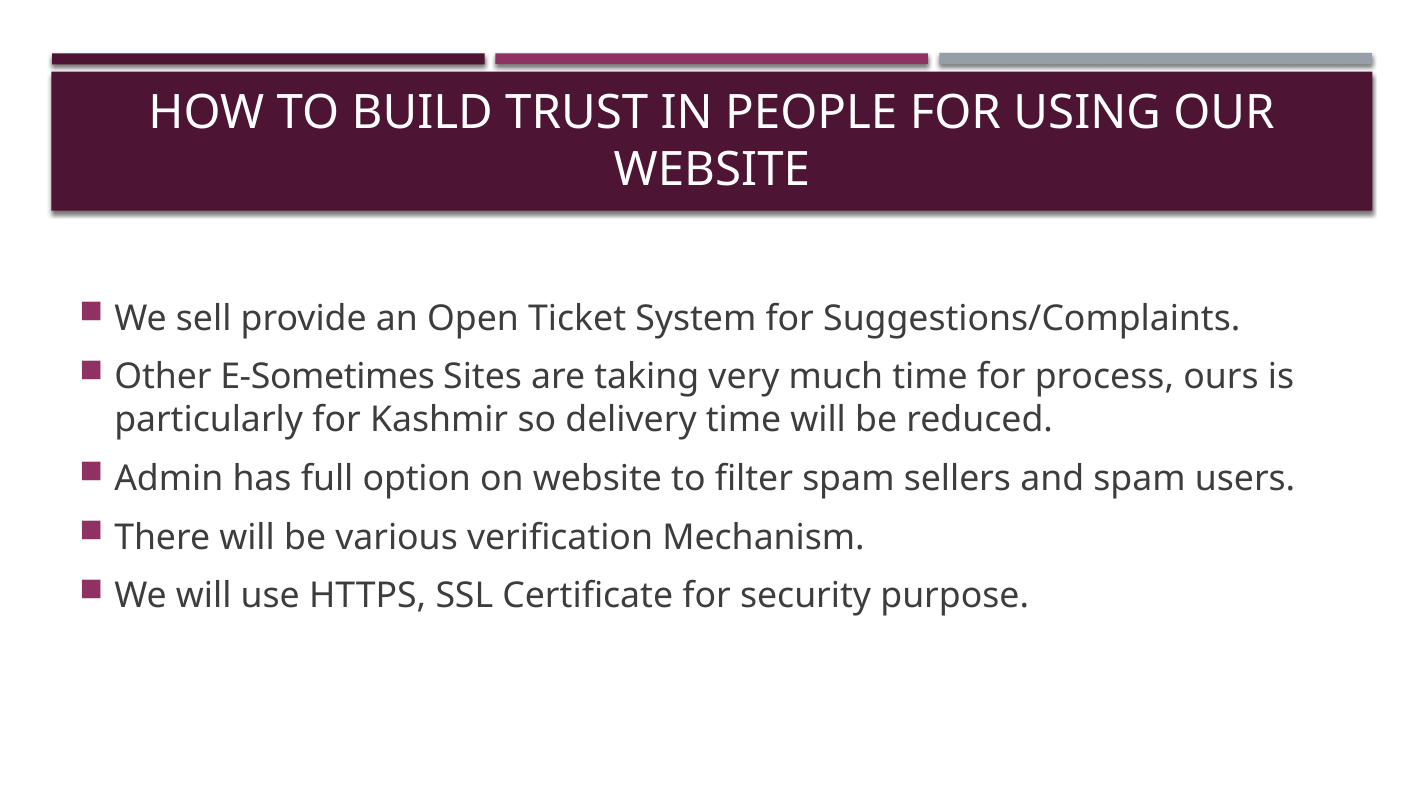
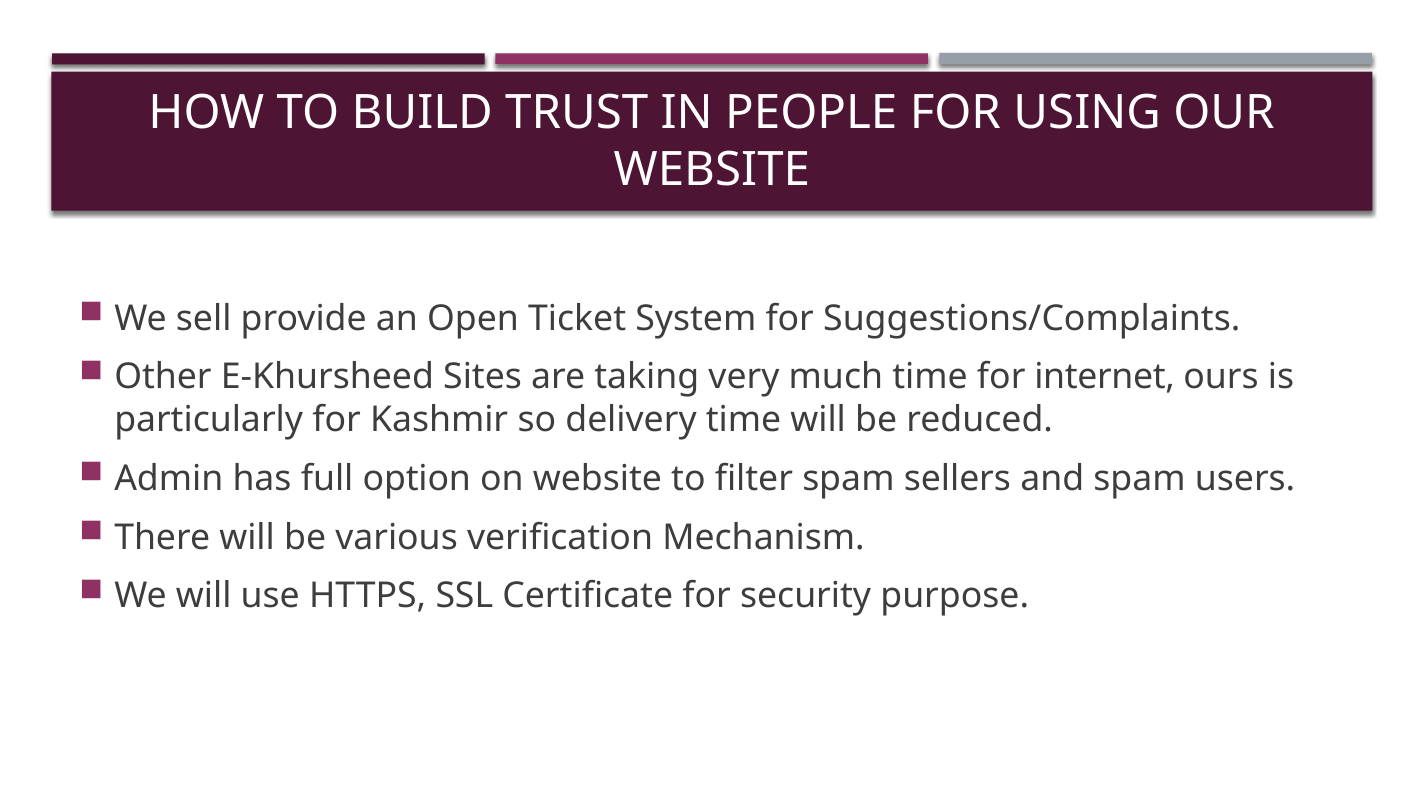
E-Sometimes: E-Sometimes -> E-Khursheed (327, 377)
process: process -> internet (1105, 377)
